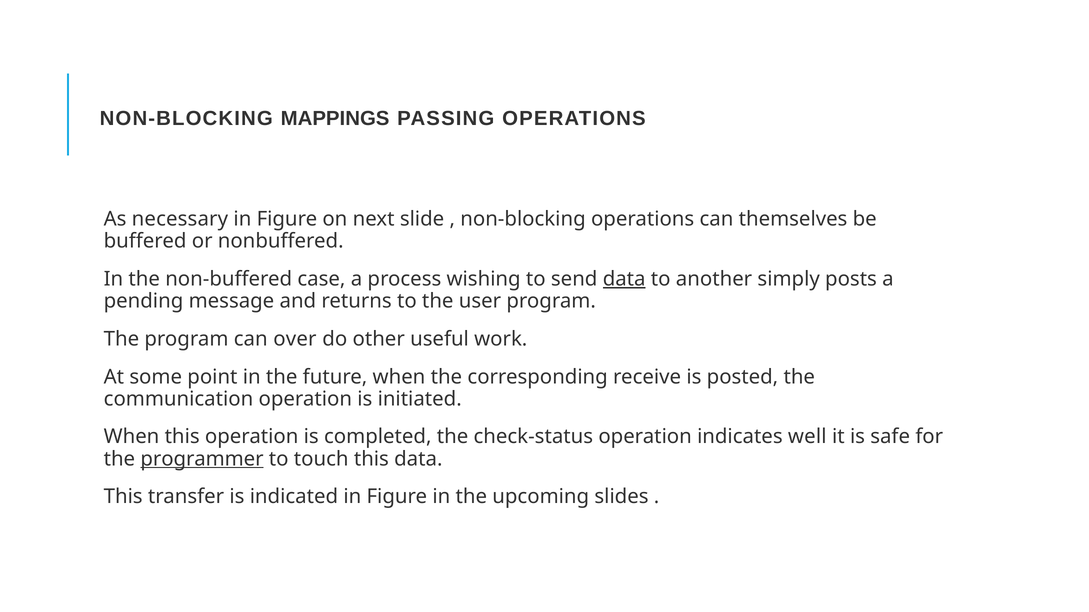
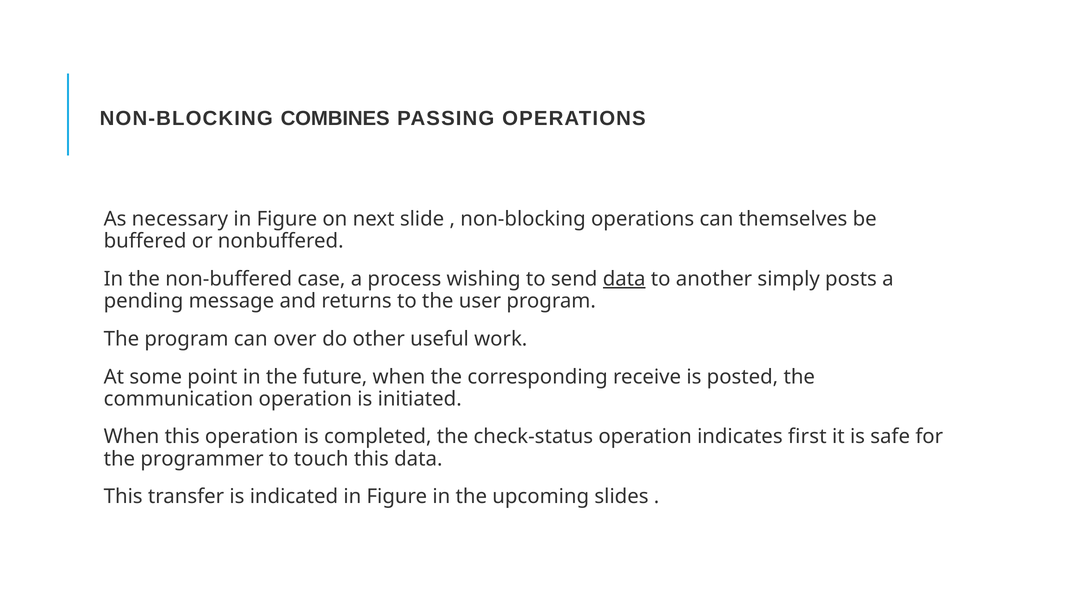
MAPPINGS: MAPPINGS -> COMBINES (335, 118)
well: well -> first (807, 437)
programmer underline: present -> none (202, 459)
